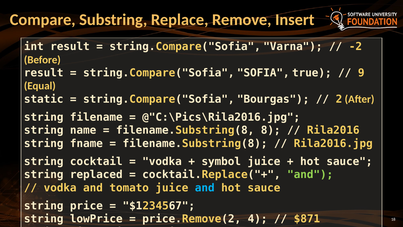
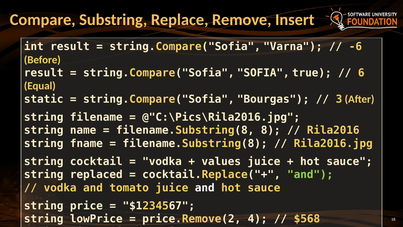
-2: -2 -> -6 (355, 47)
9: 9 -> 6 (361, 73)
2: 2 -> 3 (339, 99)
symbol: symbol -> values (221, 161)
and colour: light blue -> white (205, 188)
$871: $871 -> $568 (307, 219)
